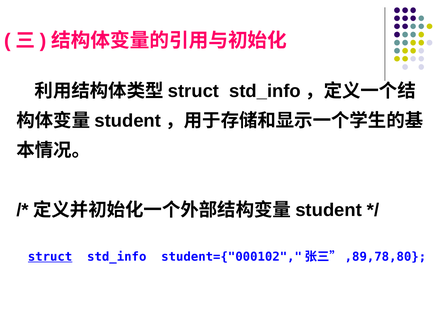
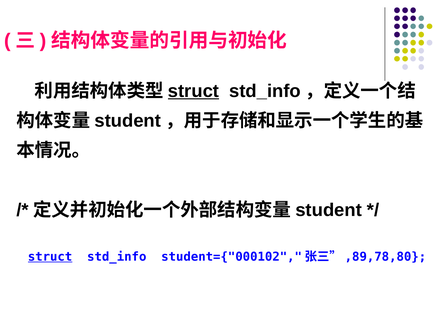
struct underline: none -> present (193, 91)
